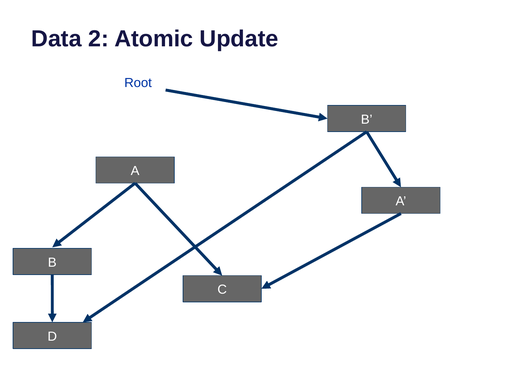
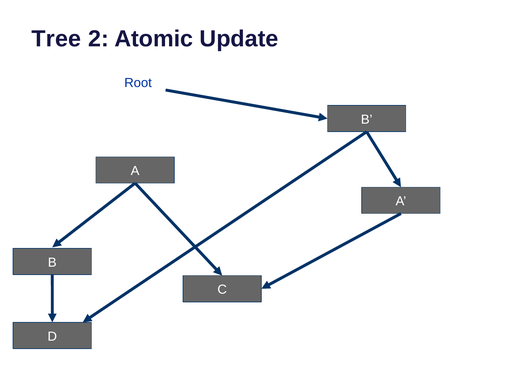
Data: Data -> Tree (56, 39)
